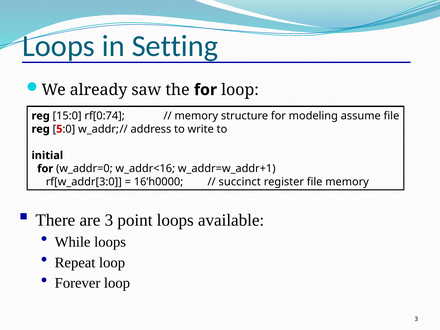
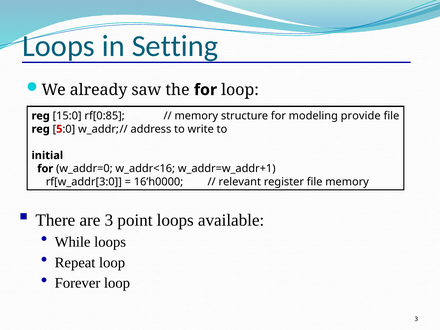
rf[0:74: rf[0:74 -> rf[0:85 (105, 116)
assume: assume -> provide (361, 116)
succinct: succinct -> relevant (240, 182)
